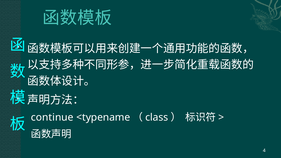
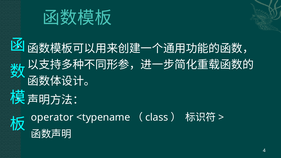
continue: continue -> operator (52, 117)
